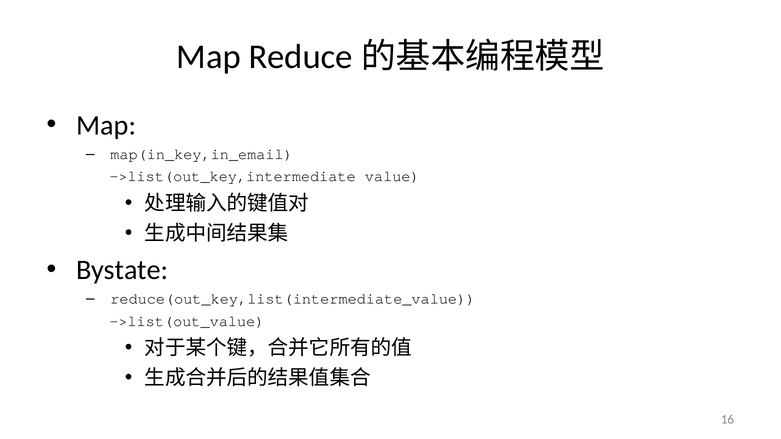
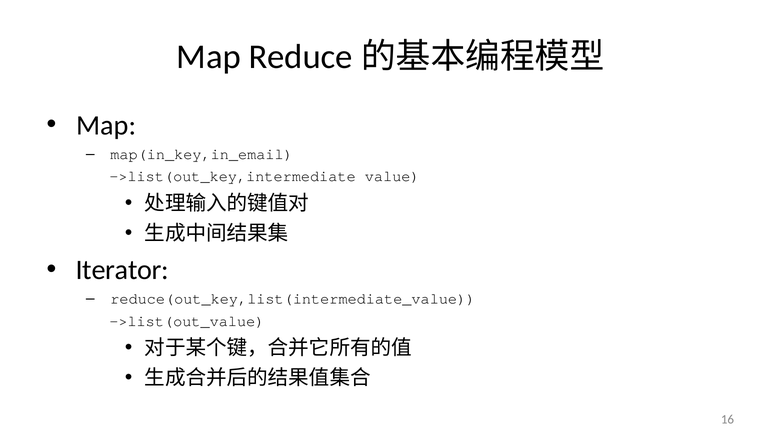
Bystate: Bystate -> Iterator (122, 270)
